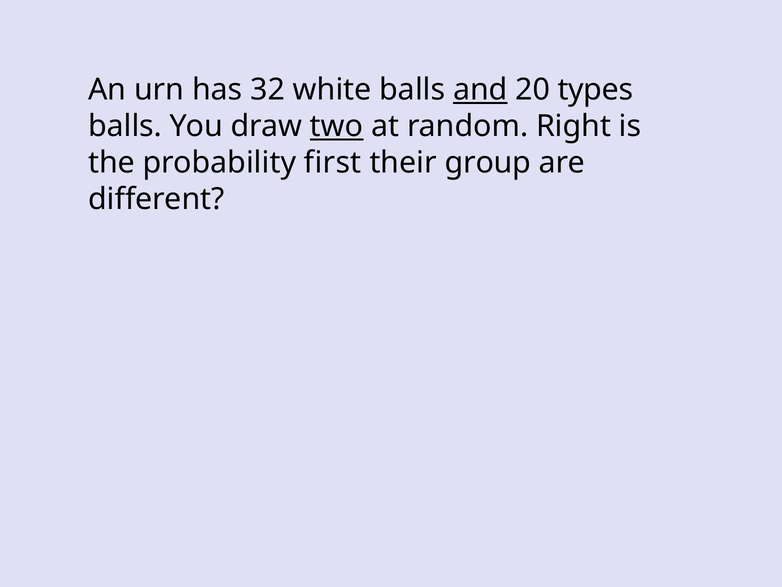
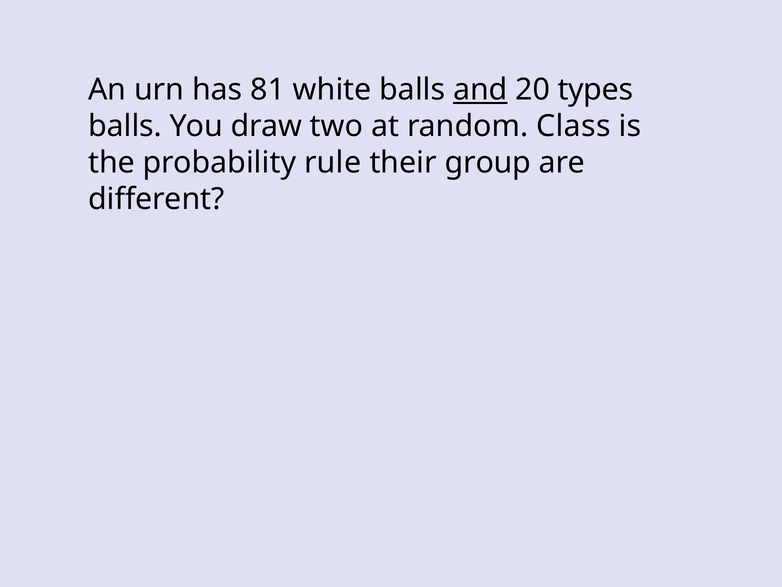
32: 32 -> 81 (268, 90)
two underline: present -> none (337, 126)
Right: Right -> Class (573, 126)
first: first -> rule (333, 163)
